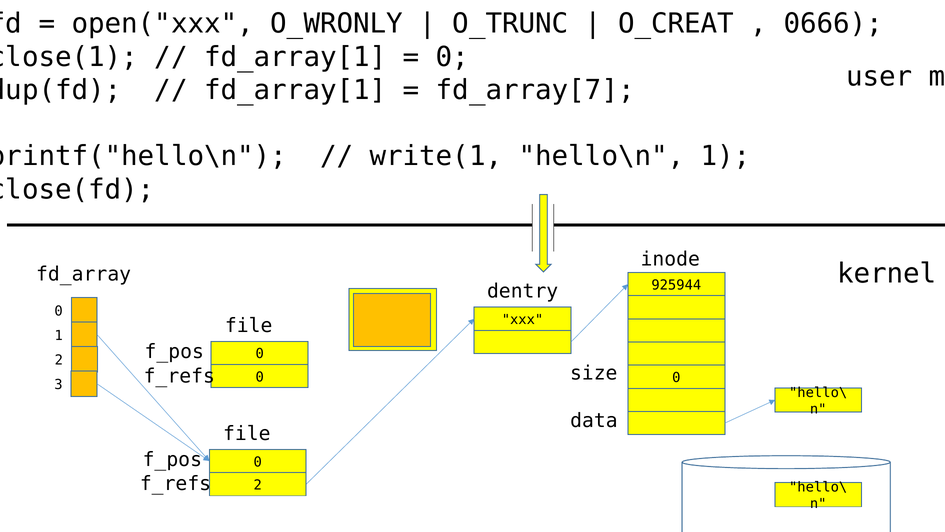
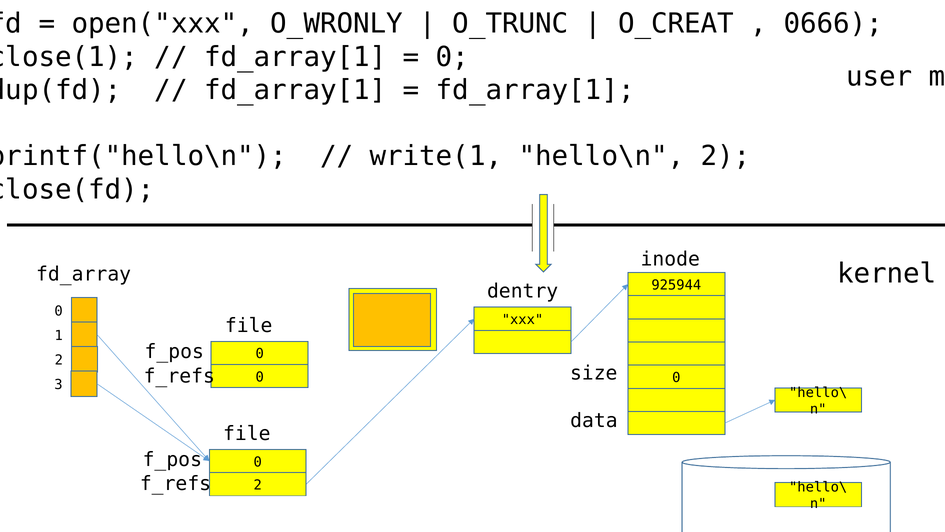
fd_array[7: fd_array[7 -> fd_array[1 (535, 90)
hello\n 1: 1 -> 2 (726, 156)
